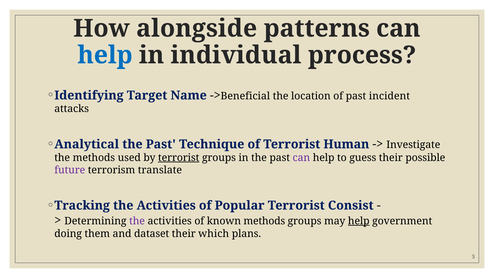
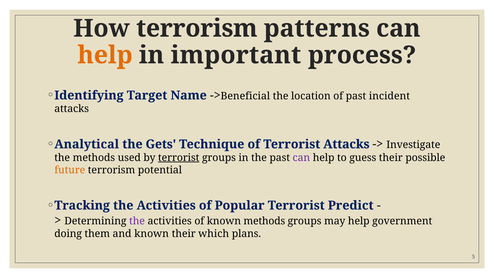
How alongside: alongside -> terrorism (197, 28)
help colour: blue -> orange (105, 55)
individual: individual -> important (236, 55)
Past: Past -> Gets (161, 144)
Terrorist Human: Human -> Attacks (346, 144)
future colour: purple -> orange (70, 170)
translate: translate -> potential (160, 170)
Consist: Consist -> Predict (351, 205)
help underline: present -> none (359, 221)
and dataset: dataset -> known (152, 234)
